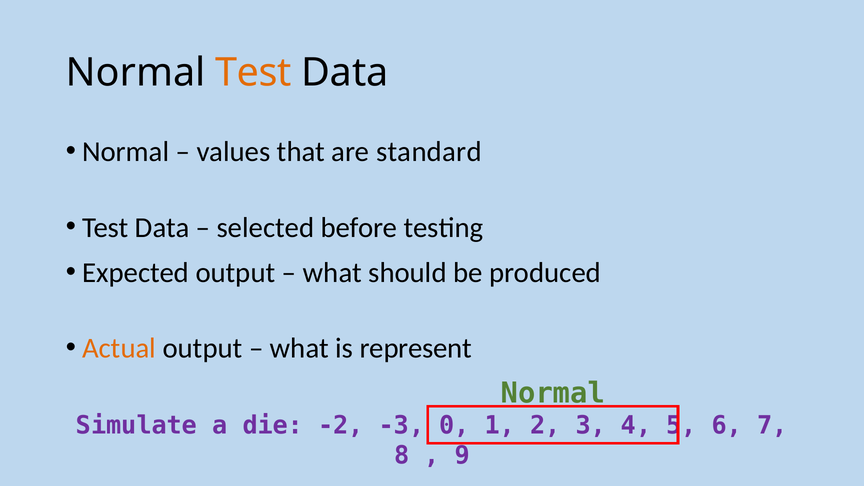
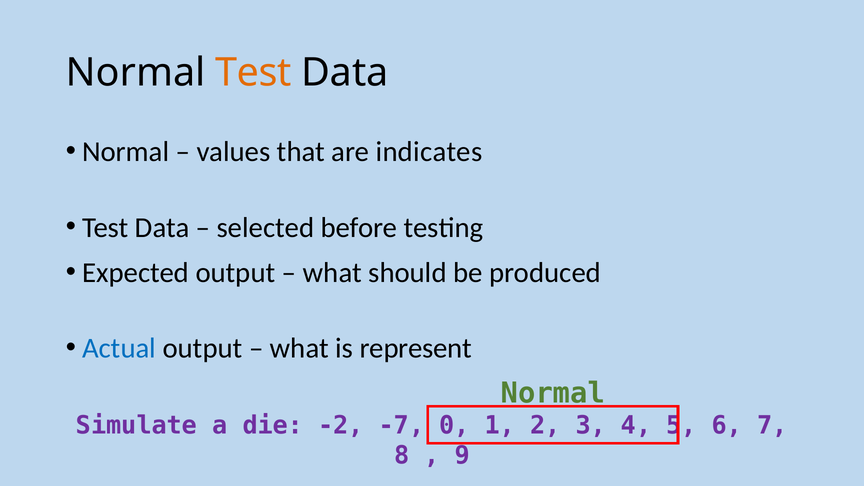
standard: standard -> indicates (429, 152)
Actual colour: orange -> blue (119, 348)
-3: -3 -> -7 (401, 425)
